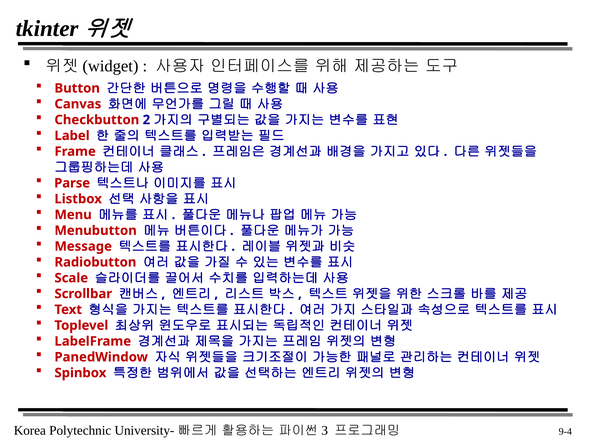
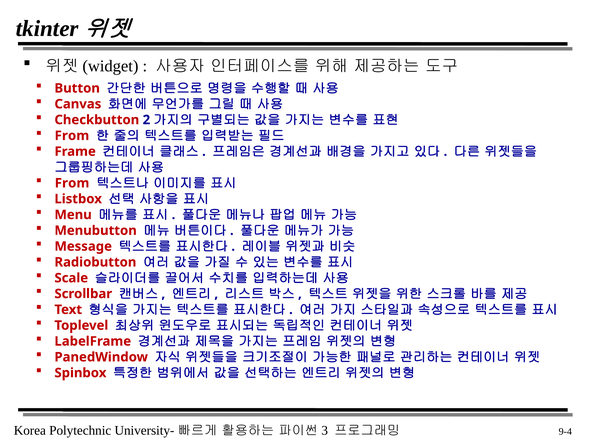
Label: Label -> From (72, 136)
Parse: Parse -> From (72, 183)
